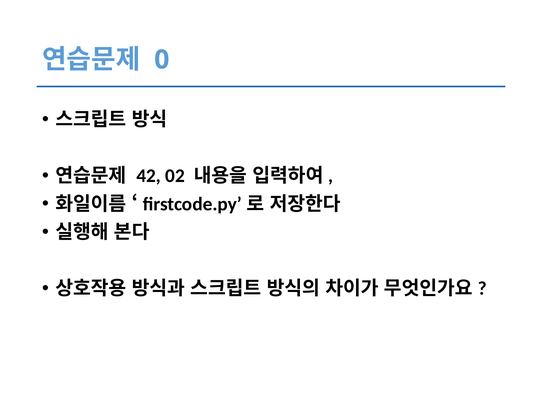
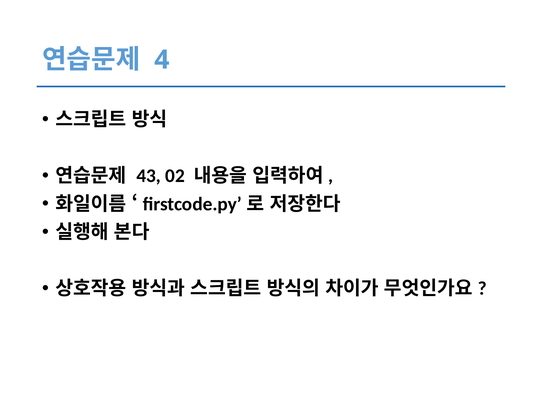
0: 0 -> 4 (162, 60)
42: 42 -> 43 (149, 176)
